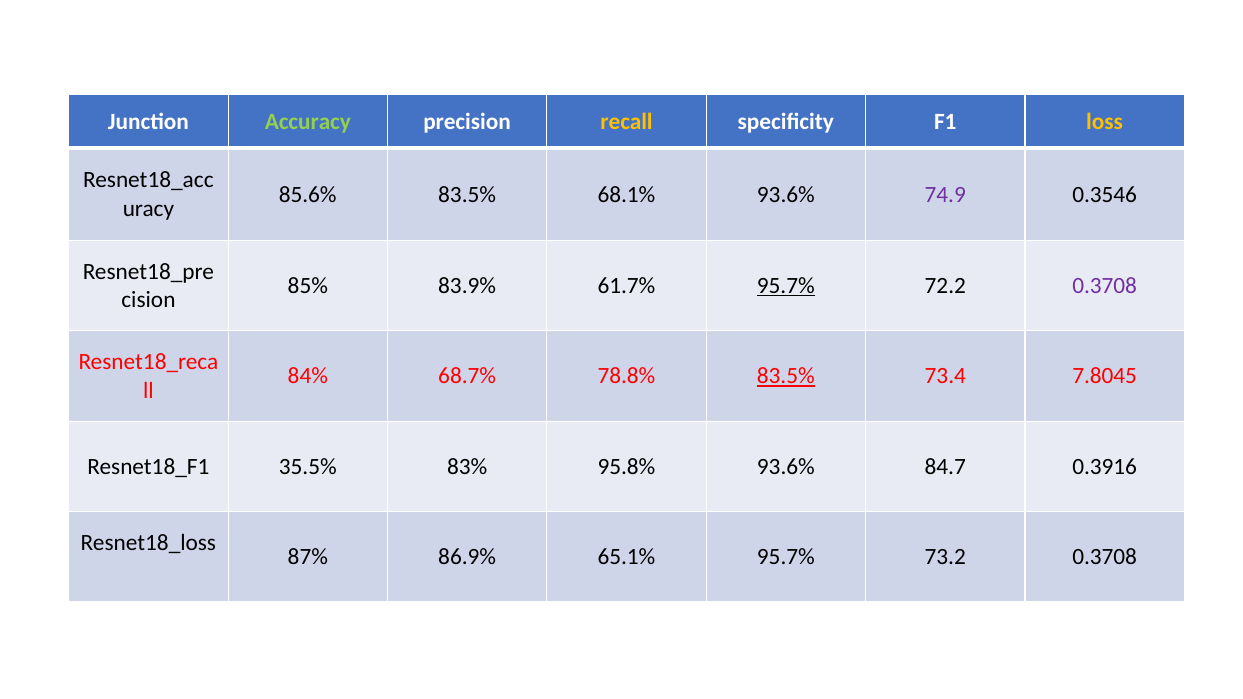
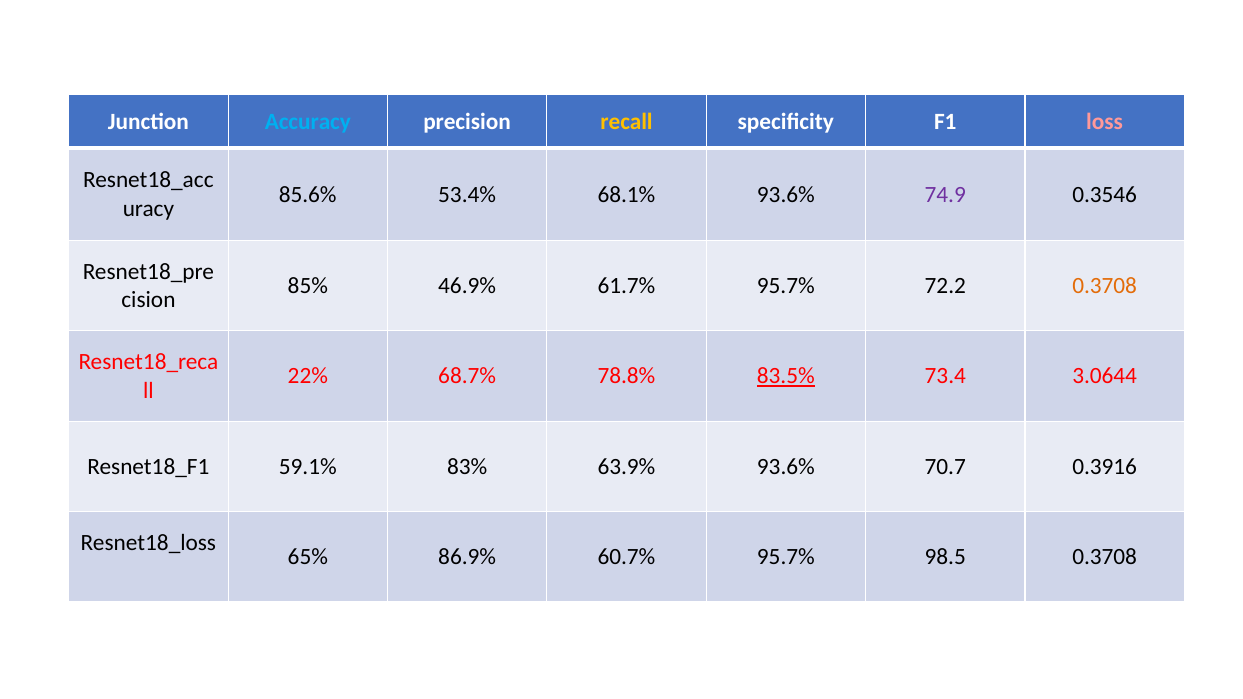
Accuracy colour: light green -> light blue (308, 122)
loss colour: yellow -> pink (1105, 122)
85.6% 83.5%: 83.5% -> 53.4% (467, 195)
83.9%: 83.9% -> 46.9% (467, 286)
95.7% underline: present -> none (786, 286)
0.3708 colour: purple -> orange (1105, 286)
84%: 84% -> 22% (308, 376)
7.8045: 7.8045 -> 3.0644 (1105, 376)
35.5%: 35.5% -> 59.1% (308, 467)
95.8%: 95.8% -> 63.9% (626, 467)
84.7: 84.7 -> 70.7 (945, 467)
87%: 87% -> 65% (308, 557)
65.1%: 65.1% -> 60.7% (626, 557)
73.2: 73.2 -> 98.5 (945, 557)
